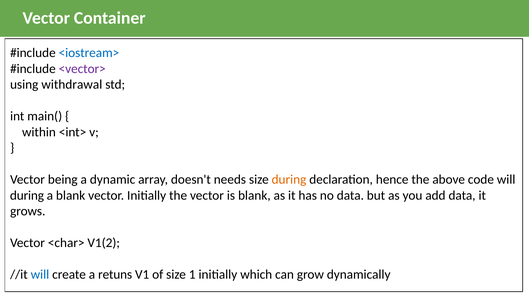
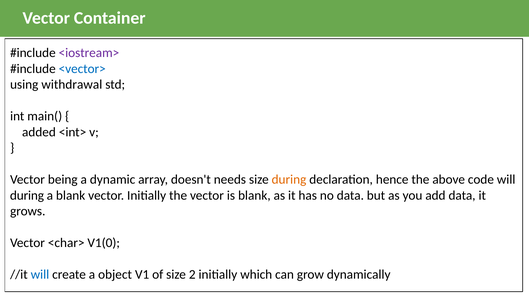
<iostream> colour: blue -> purple (89, 53)
<vector> colour: purple -> blue (82, 69)
within: within -> added (39, 132)
V1(2: V1(2 -> V1(0 (104, 243)
retuns: retuns -> object (115, 275)
1: 1 -> 2 (192, 275)
